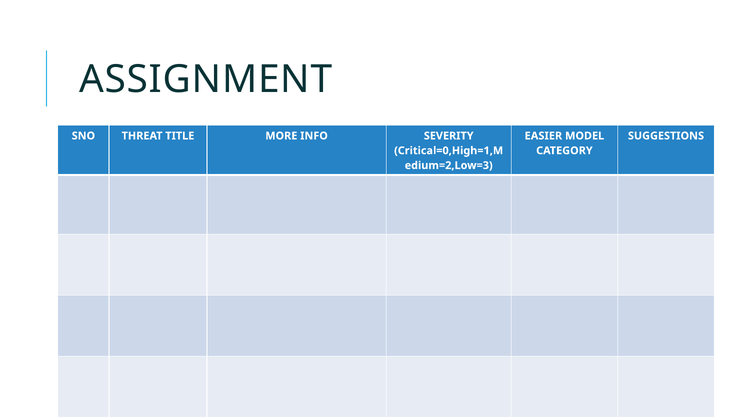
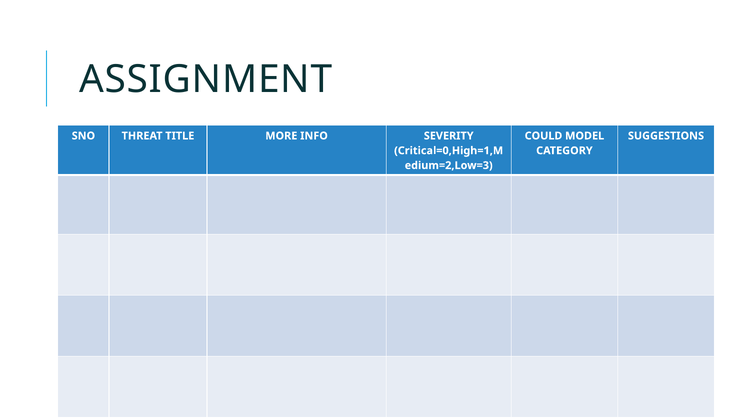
EASIER: EASIER -> COULD (543, 136)
